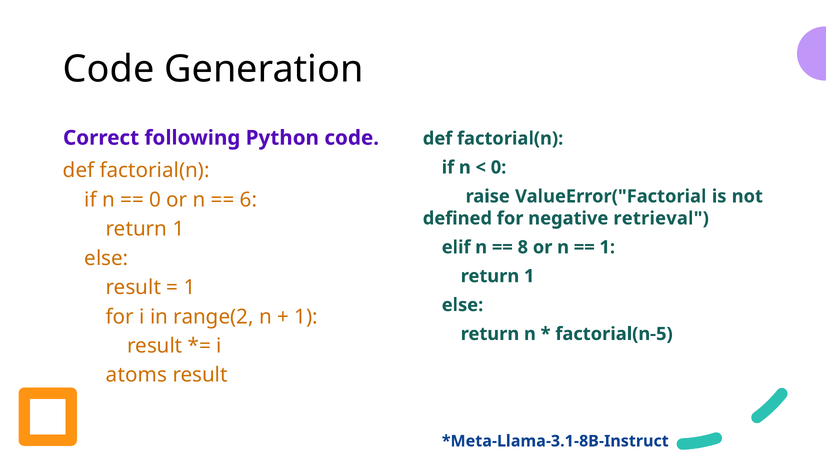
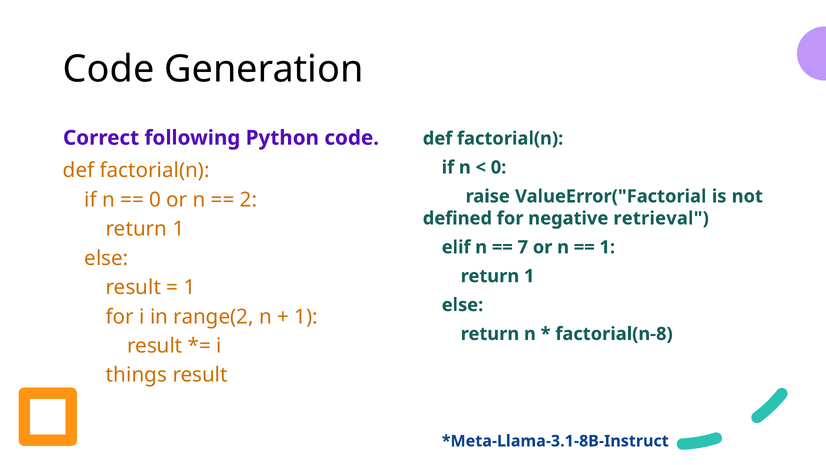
6: 6 -> 2 (249, 200)
8: 8 -> 7 (523, 247)
factorial(n-5: factorial(n-5 -> factorial(n-8 (614, 334)
atoms: atoms -> things (137, 375)
